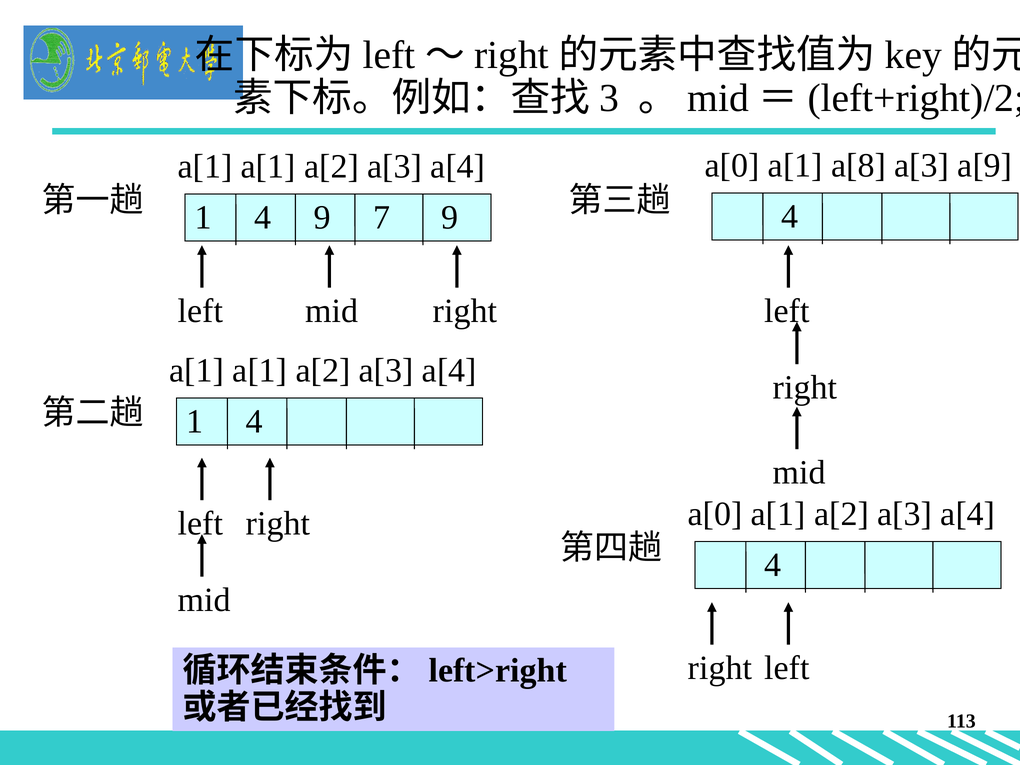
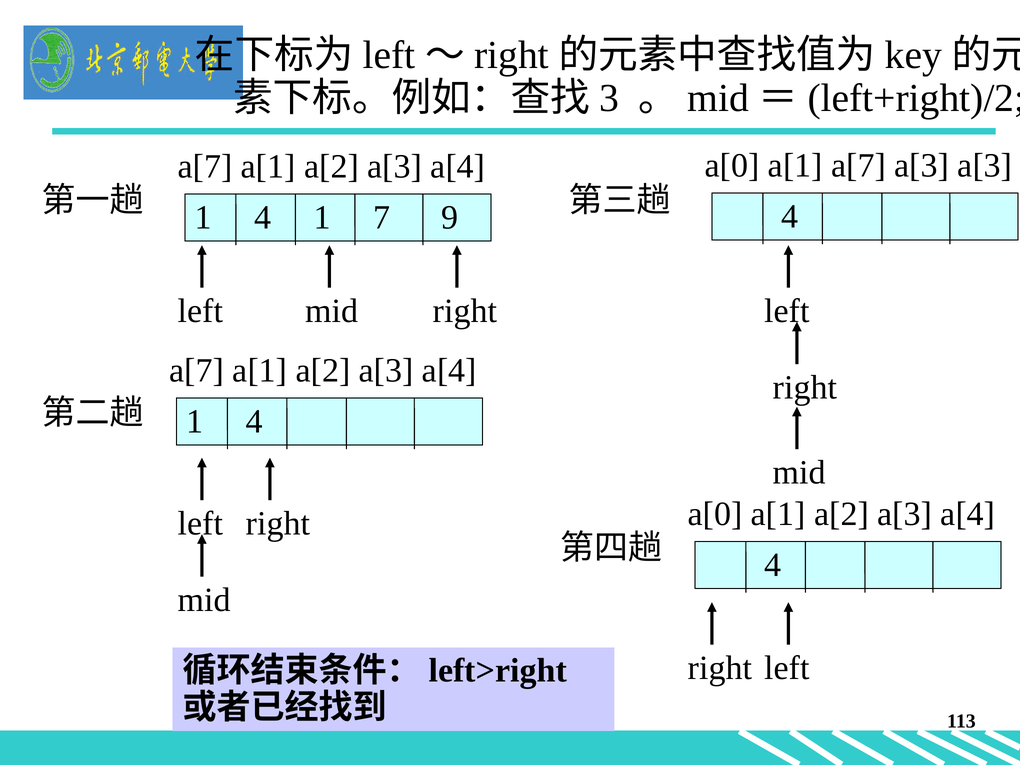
a[1 a[8: a[8 -> a[7 (858, 165)
a[3 a[9: a[9 -> a[3 (985, 165)
a[1: a[1 -> a[7 (205, 166)
4 9: 9 -> 1 (322, 217)
a[1: a[1 -> a[7 (197, 370)
